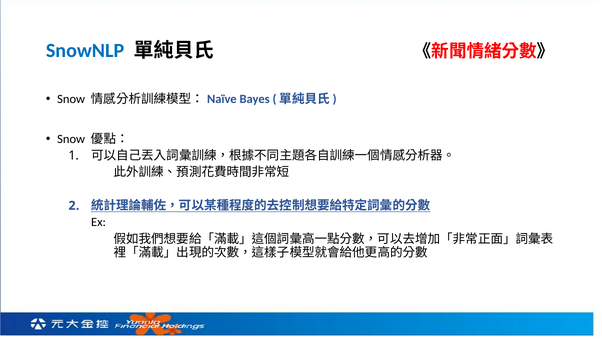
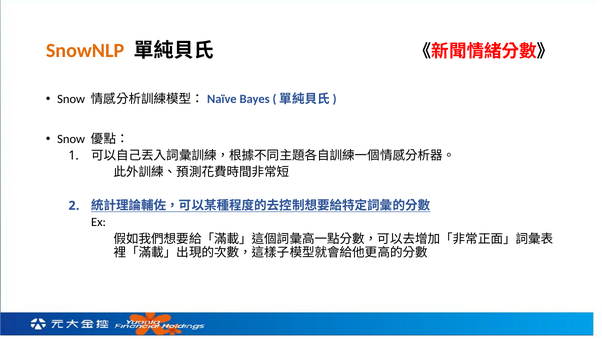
SnowNLP colour: blue -> orange (85, 51)
